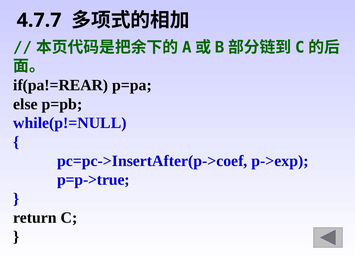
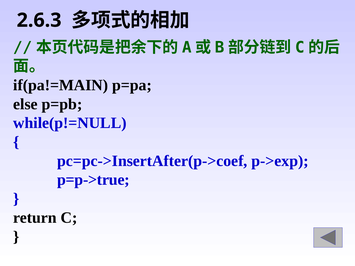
4.7.7: 4.7.7 -> 2.6.3 (39, 20)
if(pa!=REAR: if(pa!=REAR -> if(pa!=MAIN (61, 85)
